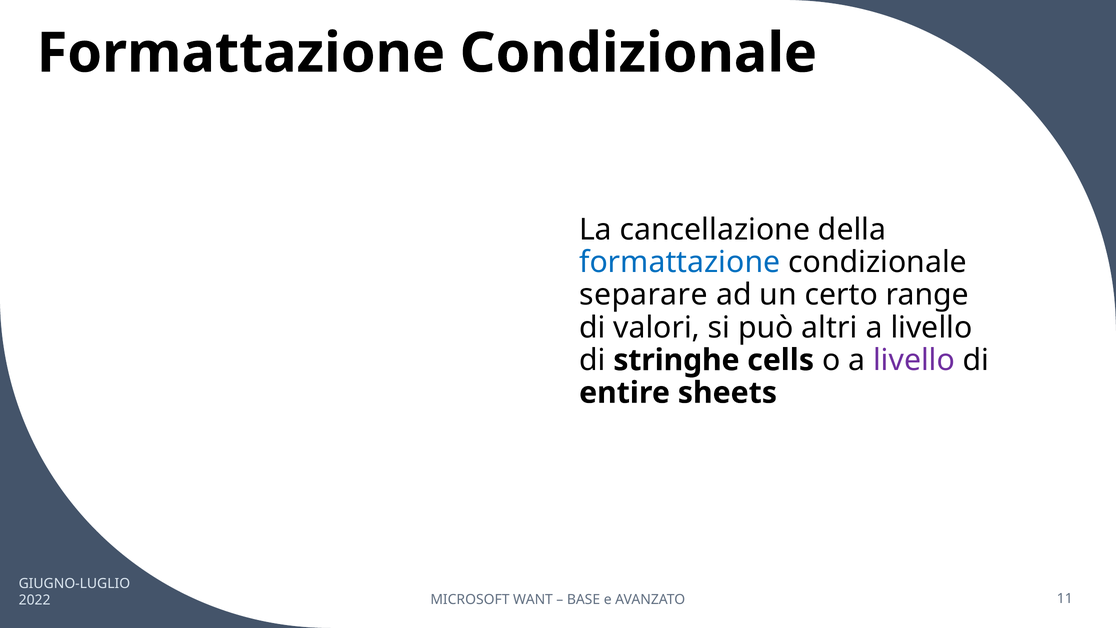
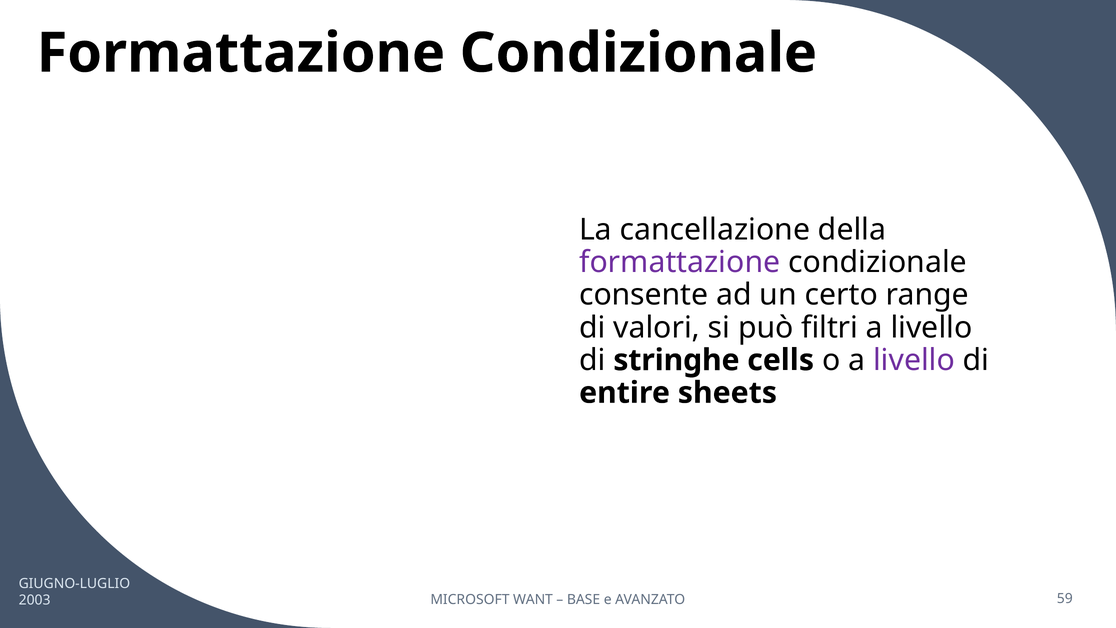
formattazione colour: blue -> purple (680, 262)
separare: separare -> consente (644, 295)
altri: altri -> filtri (830, 327)
2022: 2022 -> 2003 (35, 600)
11: 11 -> 59 (1065, 598)
